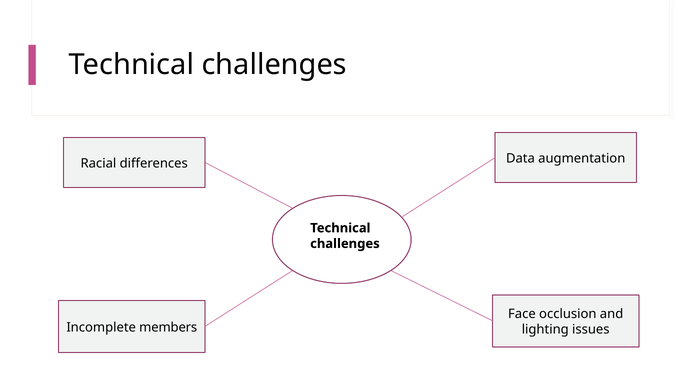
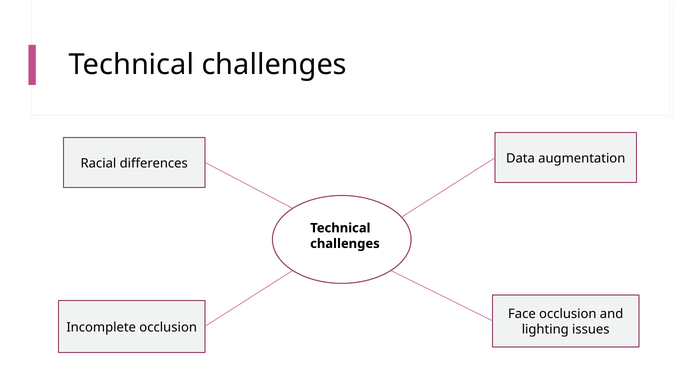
Incomplete members: members -> occlusion (168, 328)
